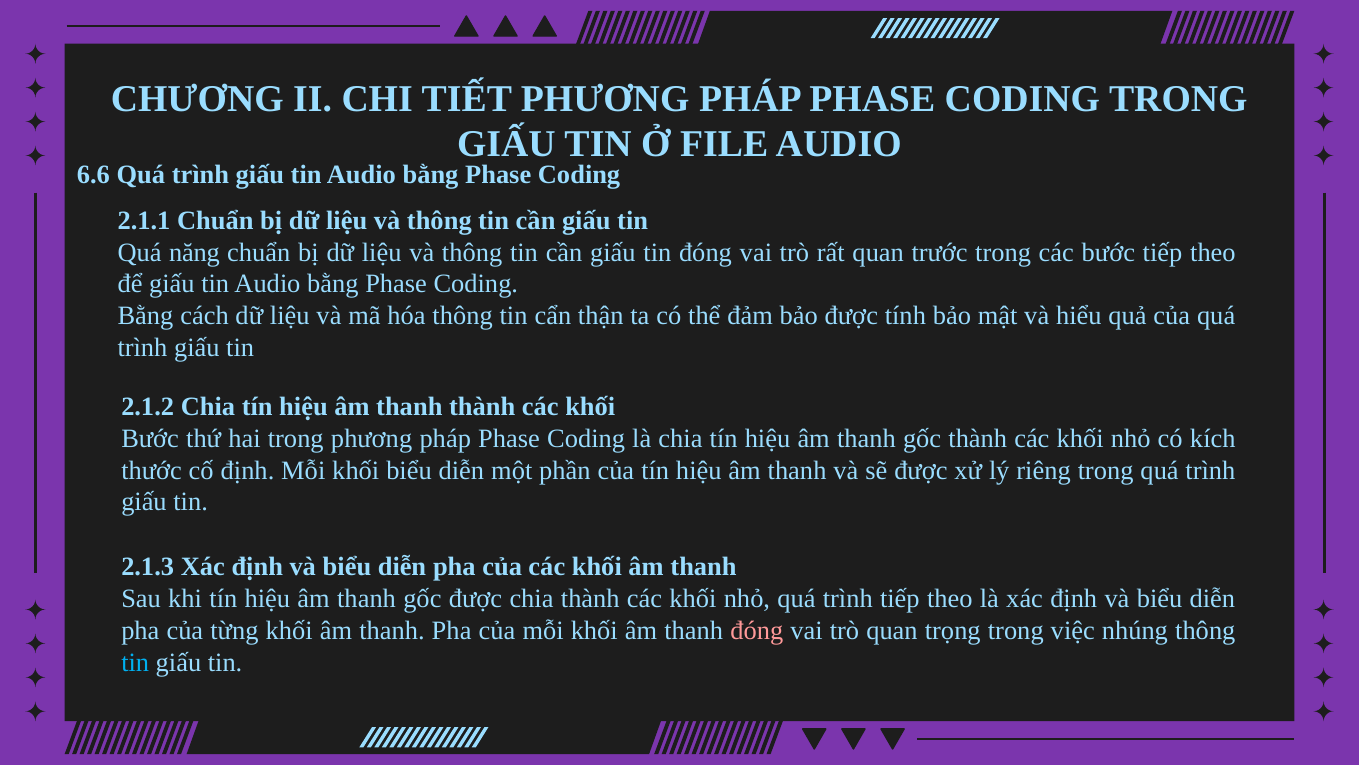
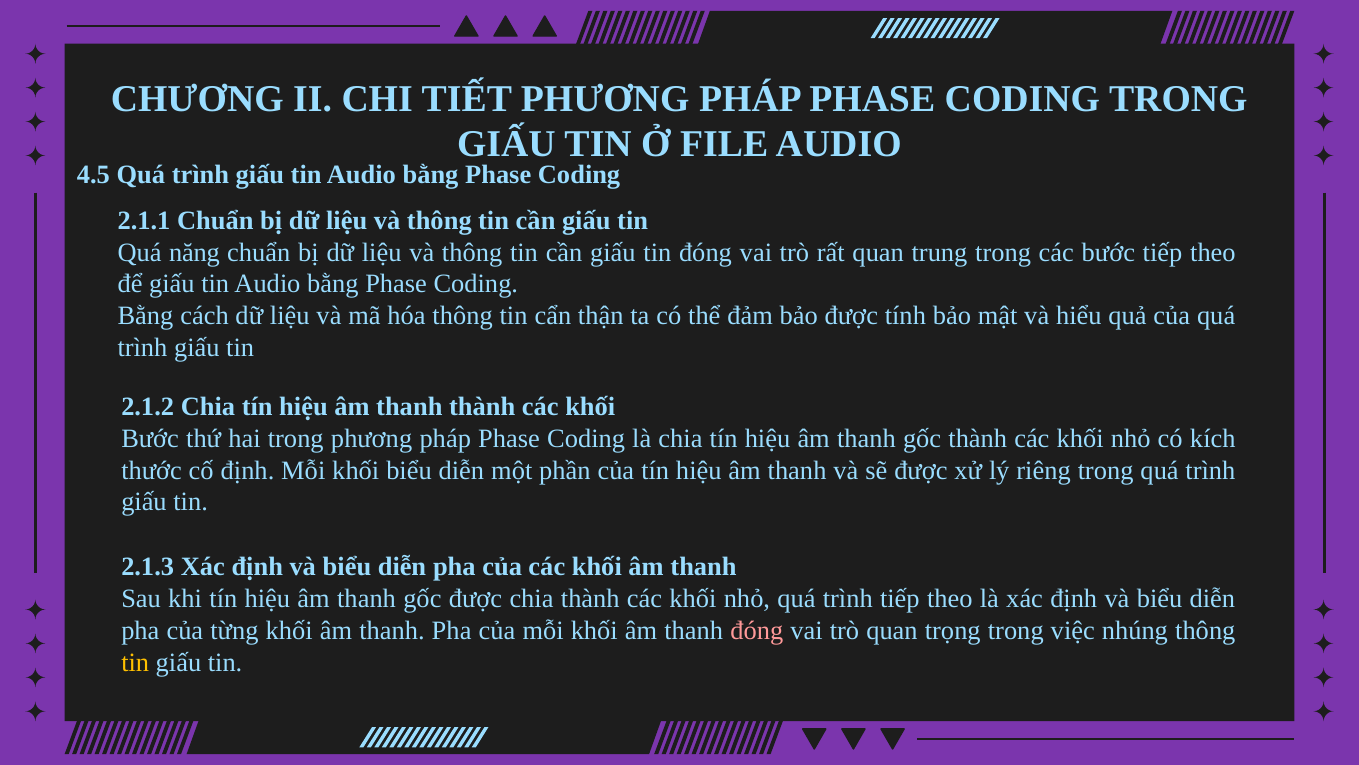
6.6: 6.6 -> 4.5 (93, 175)
trước: trước -> trung (940, 252)
tin colour: light blue -> yellow (135, 662)
